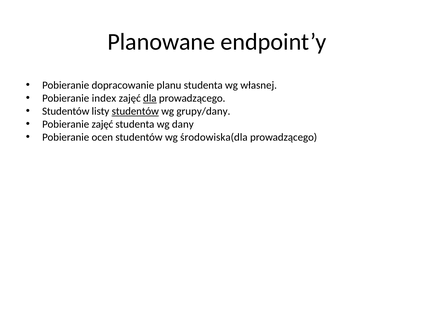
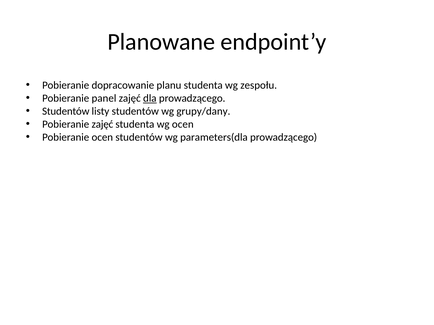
własnej: własnej -> zespołu (259, 85)
index: index -> panel (104, 98)
studentów underline: present -> none (135, 111)
wg dany: dany -> ocen (183, 124)
środowiska(dla: środowiska(dla -> parameters(dla (214, 137)
